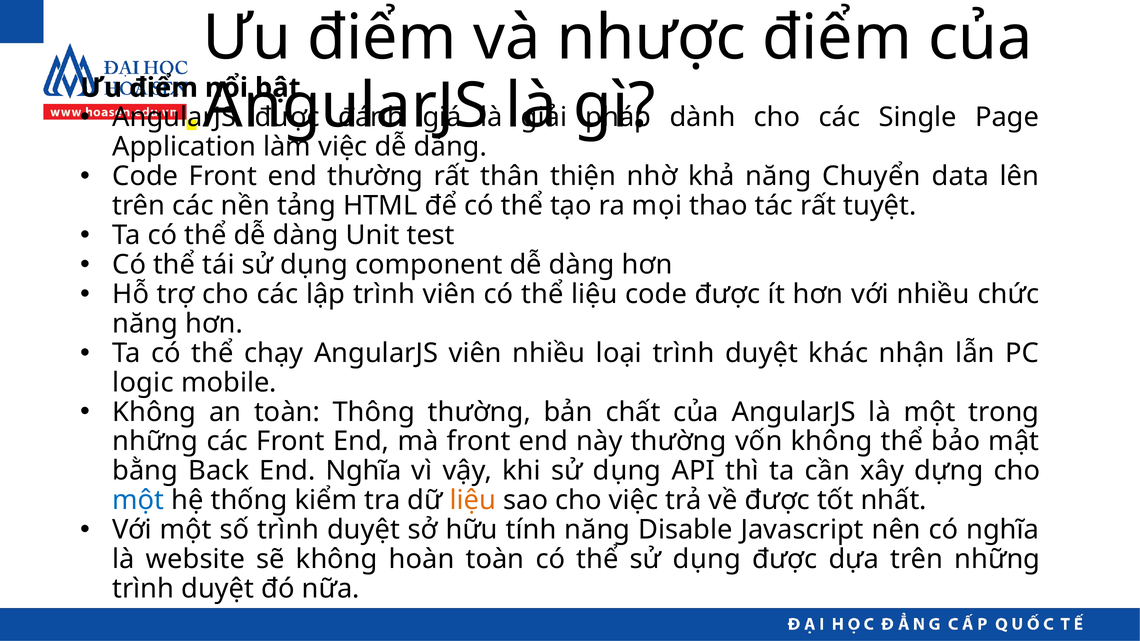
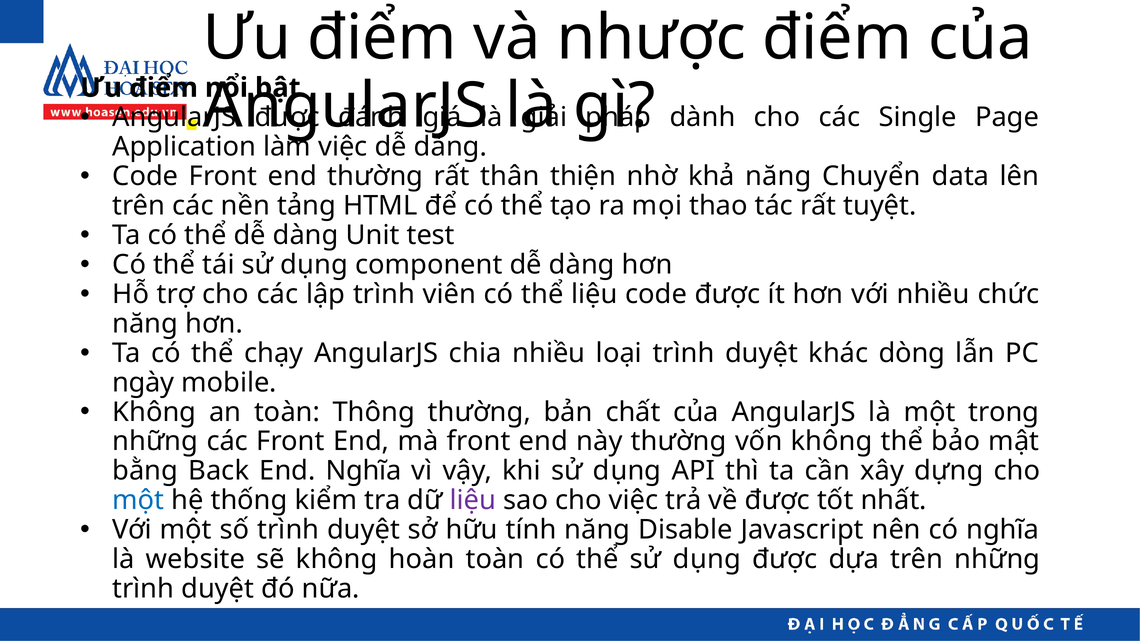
AngularJS viên: viên -> chia (475, 353)
nhận: nhận -> dòng (912, 353)
logic: logic -> ngày (143, 383)
liệu colour: orange -> purple (473, 501)
